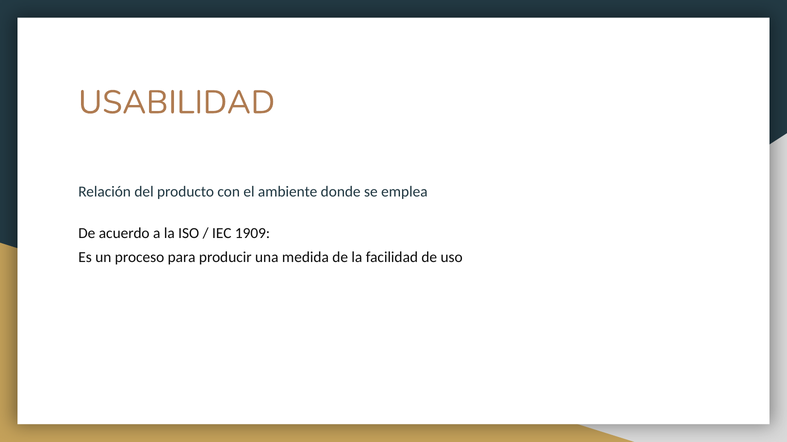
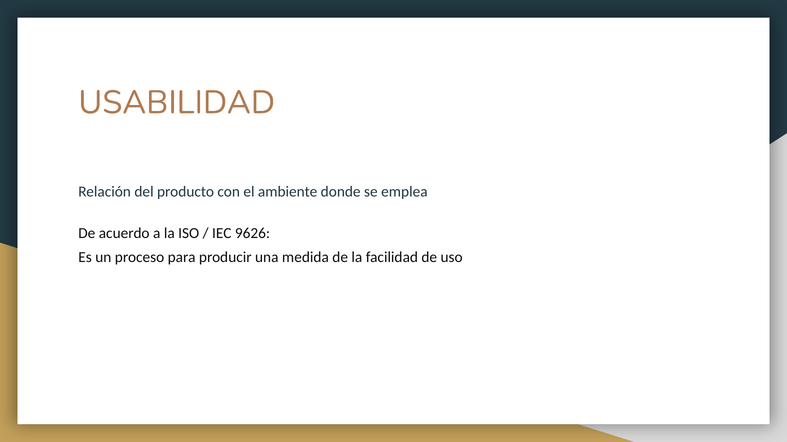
1909: 1909 -> 9626 (253, 234)
